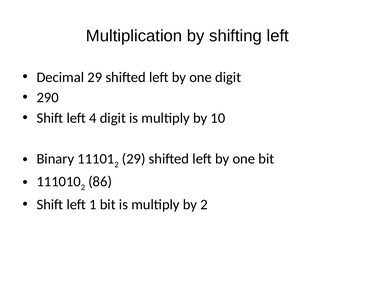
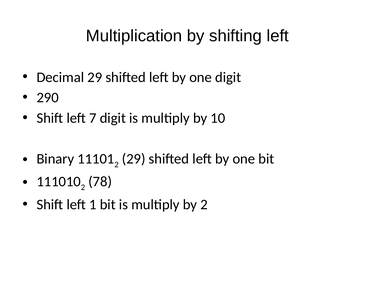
4: 4 -> 7 (93, 118)
86: 86 -> 78 (100, 182)
